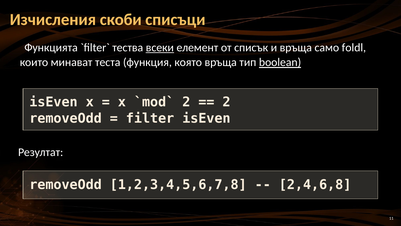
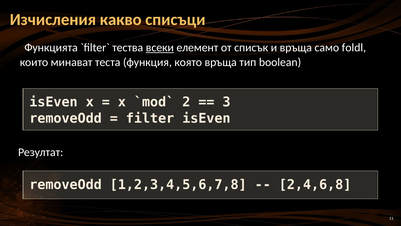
скоби: скоби -> какво (121, 19)
boolean underline: present -> none (280, 62)
2: 2 -> 3 (227, 102)
